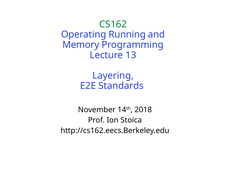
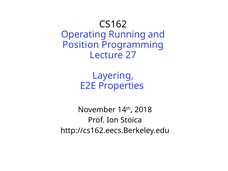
CS162 colour: green -> black (113, 24)
Memory: Memory -> Position (81, 45)
13: 13 -> 27 (131, 55)
Standards: Standards -> Properties (121, 86)
